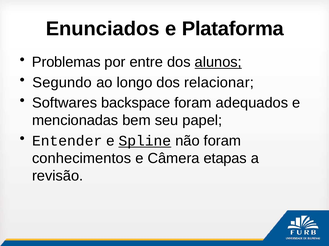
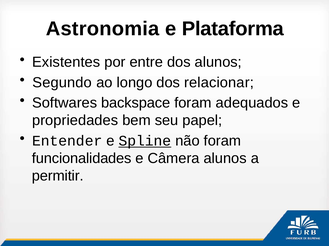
Enunciados: Enunciados -> Astronomia (103, 29)
Problemas: Problemas -> Existentes (66, 62)
alunos underline: present -> none (218, 62)
mencionadas: mencionadas -> propriedades (75, 121)
conhecimentos: conhecimentos -> funcionalidades (82, 159)
Câmera etapas: etapas -> alunos (225, 159)
revisão: revisão -> permitir (58, 176)
